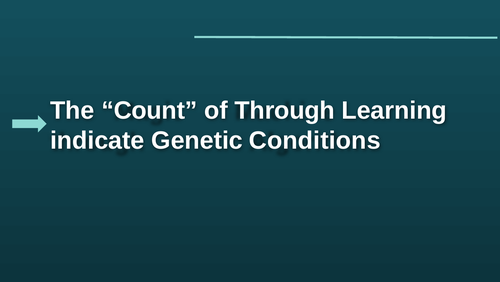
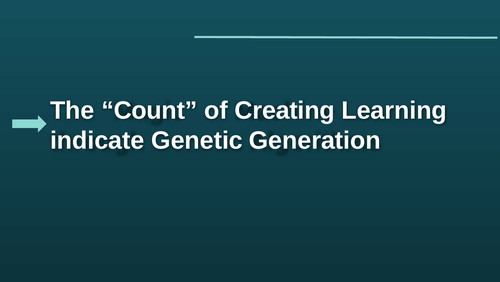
Through: Through -> Creating (285, 110)
Conditions: Conditions -> Generation (315, 140)
